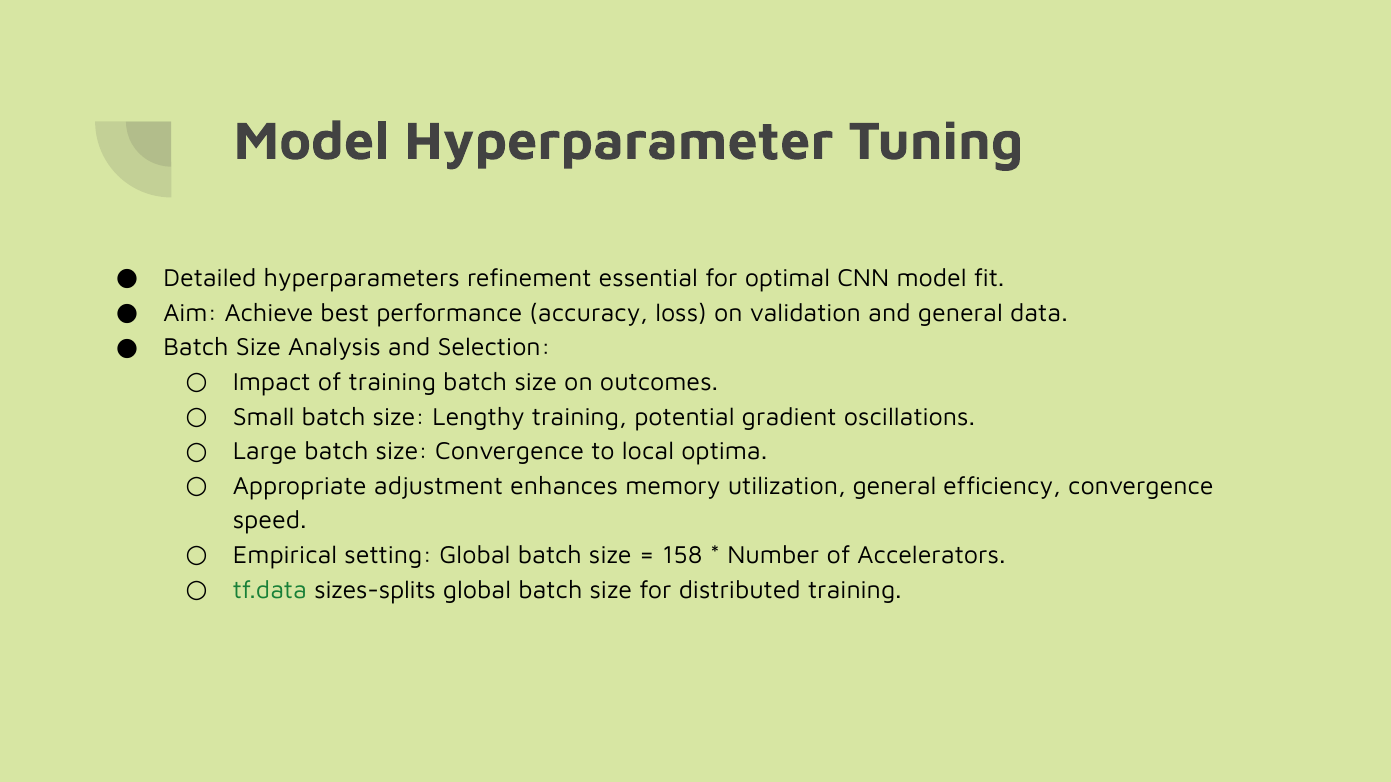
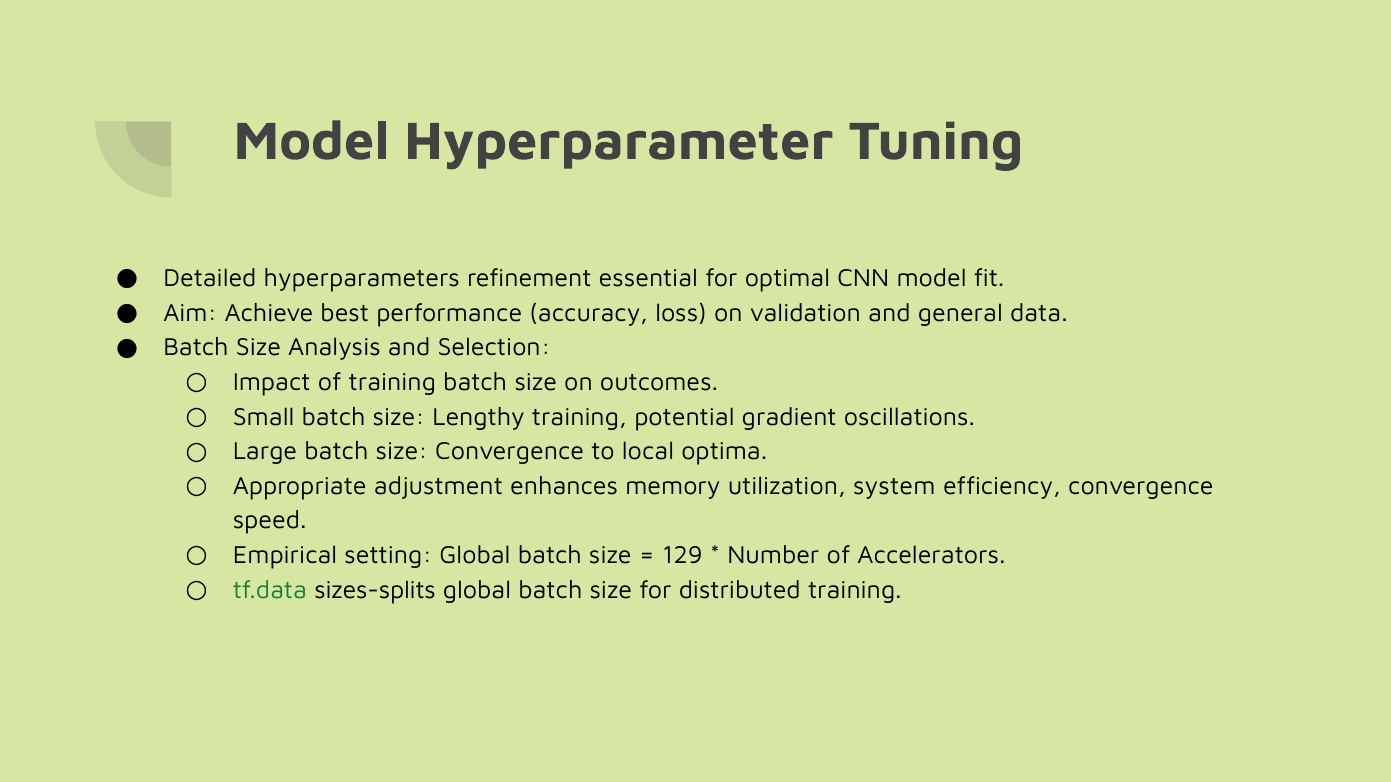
utilization general: general -> system (894, 486)
158: 158 -> 129 (682, 556)
